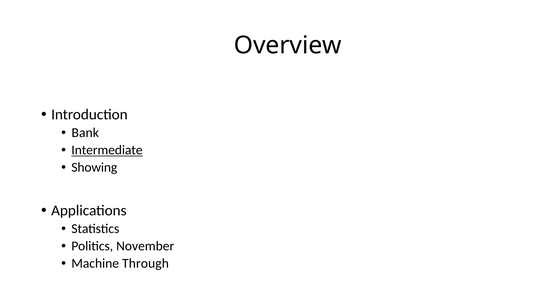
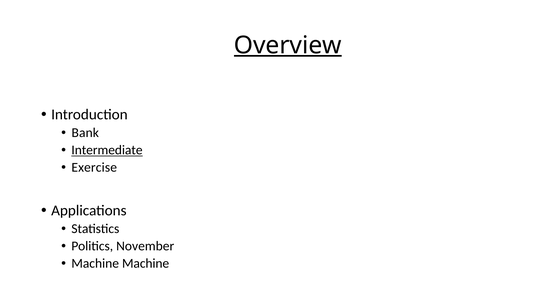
Overview underline: none -> present (288, 45)
Showing: Showing -> Exercise (94, 168)
Machine Through: Through -> Machine (146, 264)
